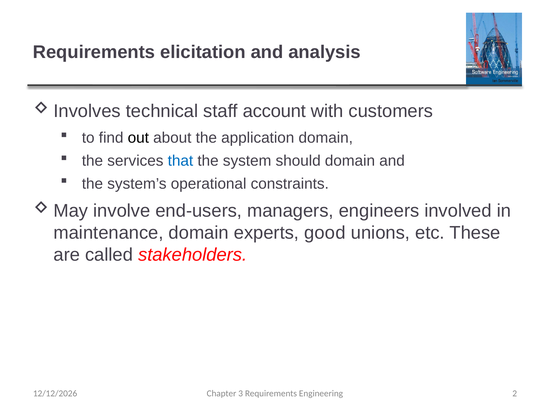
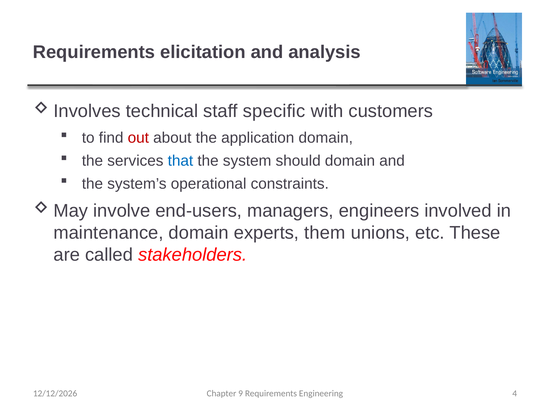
account: account -> specific (274, 111)
out colour: black -> red (138, 138)
good: good -> them (325, 233)
3: 3 -> 9 (241, 394)
2: 2 -> 4 (515, 394)
